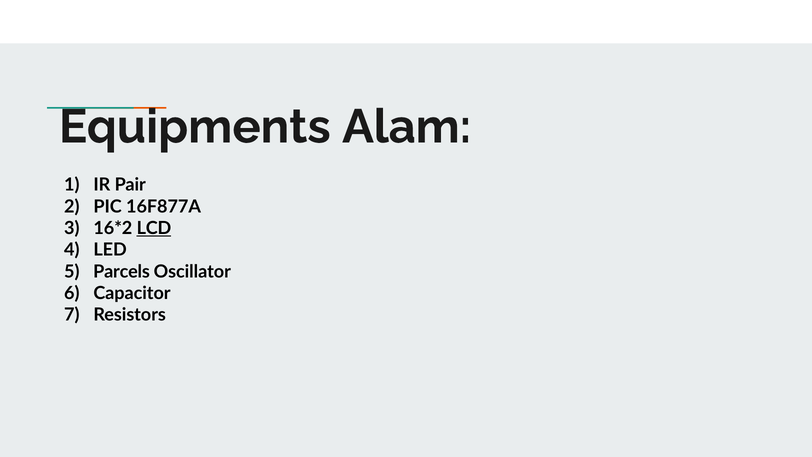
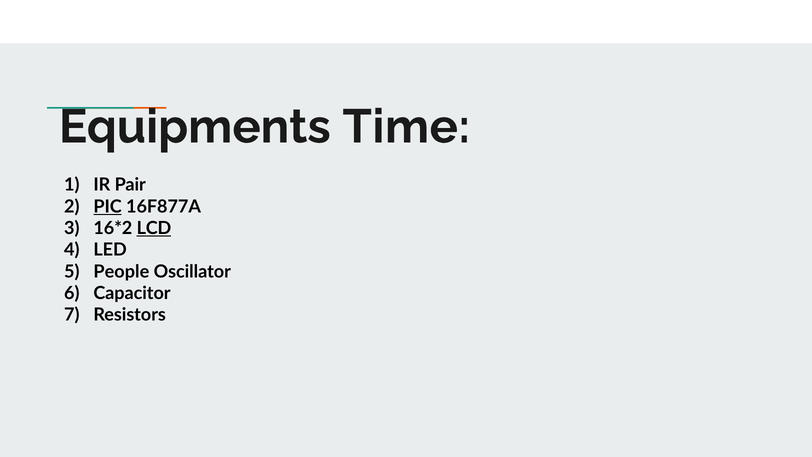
Alam: Alam -> Time (406, 127)
PIC underline: none -> present (108, 206)
Parcels: Parcels -> People (121, 271)
